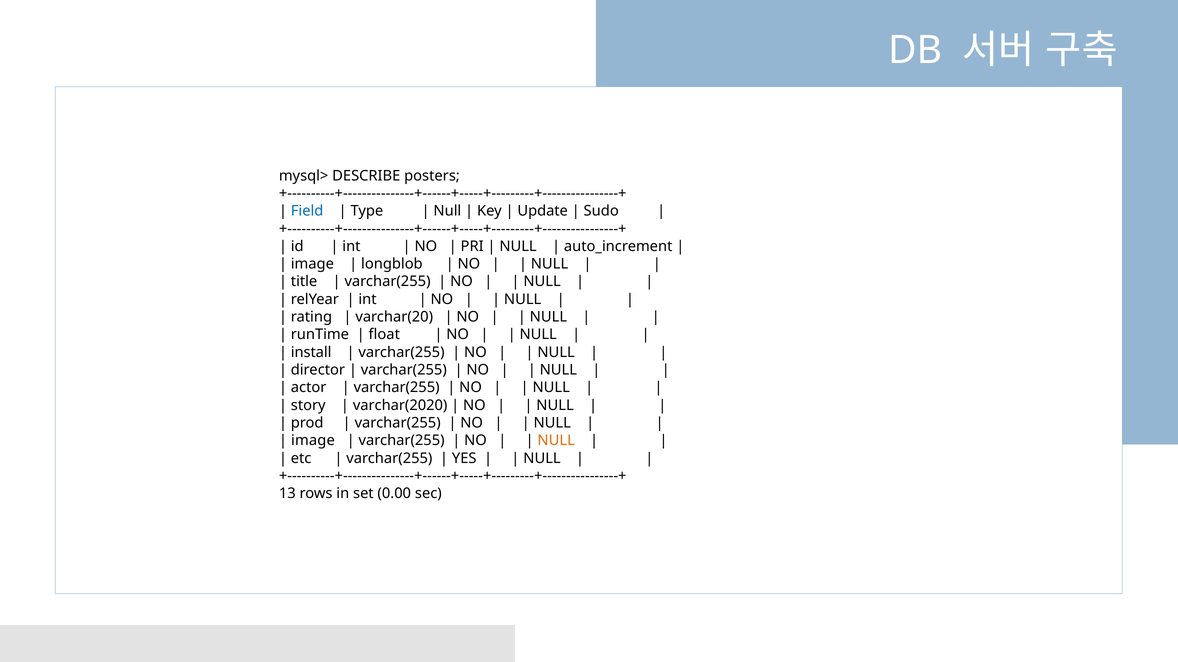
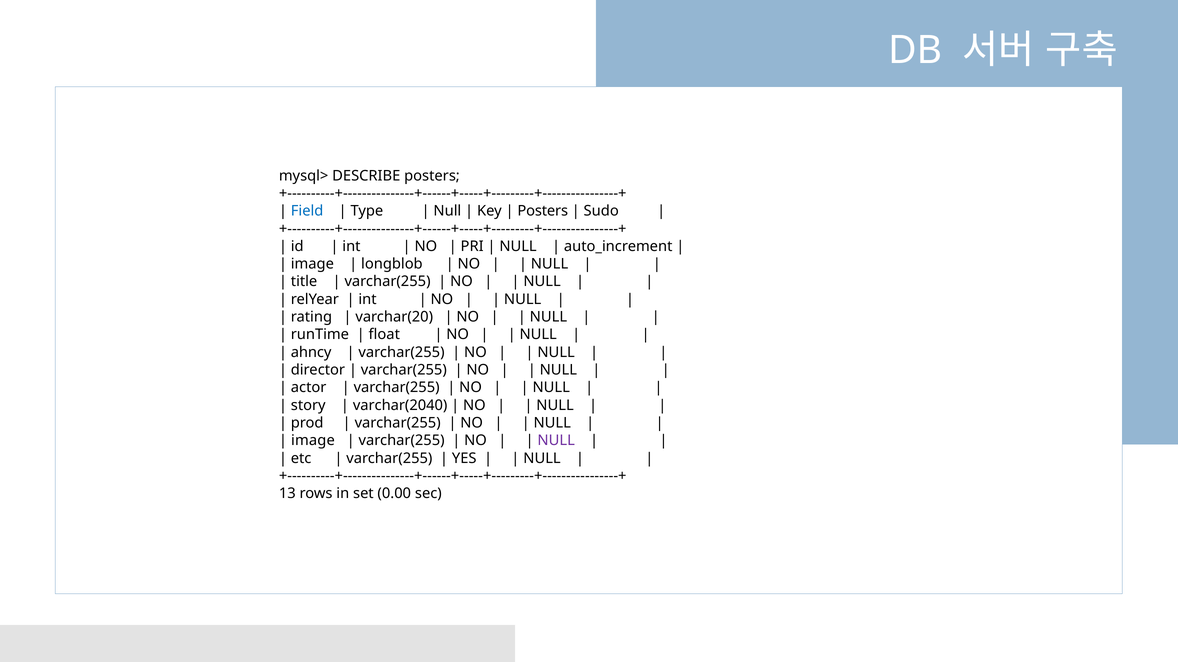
Update: Update -> Posters (543, 211)
install: install -> ahncy (311, 353)
varchar(2020: varchar(2020 -> varchar(2040 (400, 406)
NULL colour: orange -> purple (556, 441)
